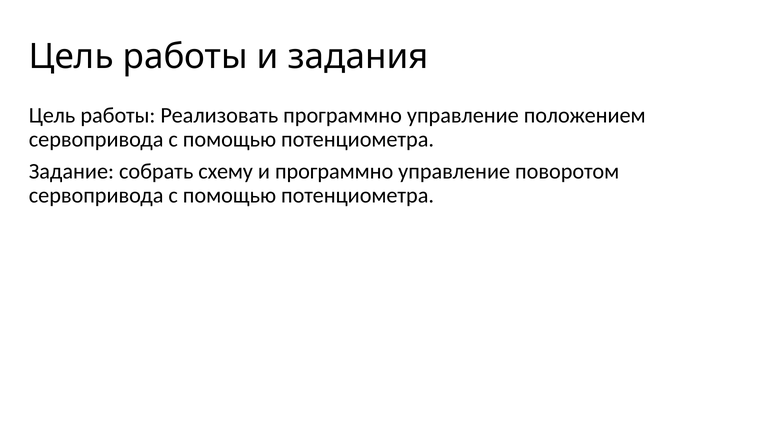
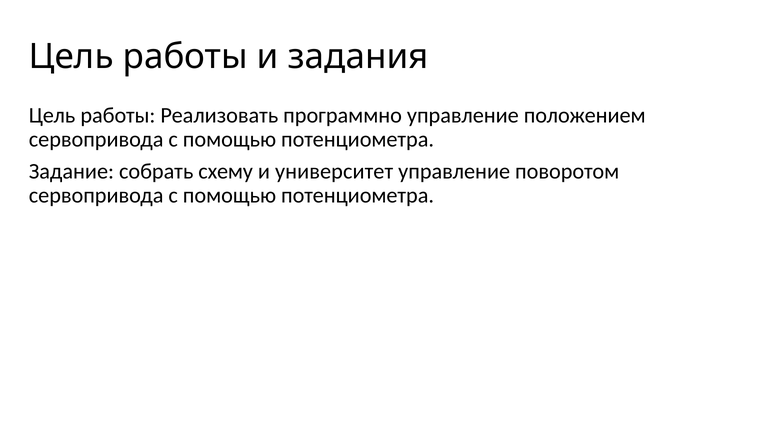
и программно: программно -> университет (334, 171)
